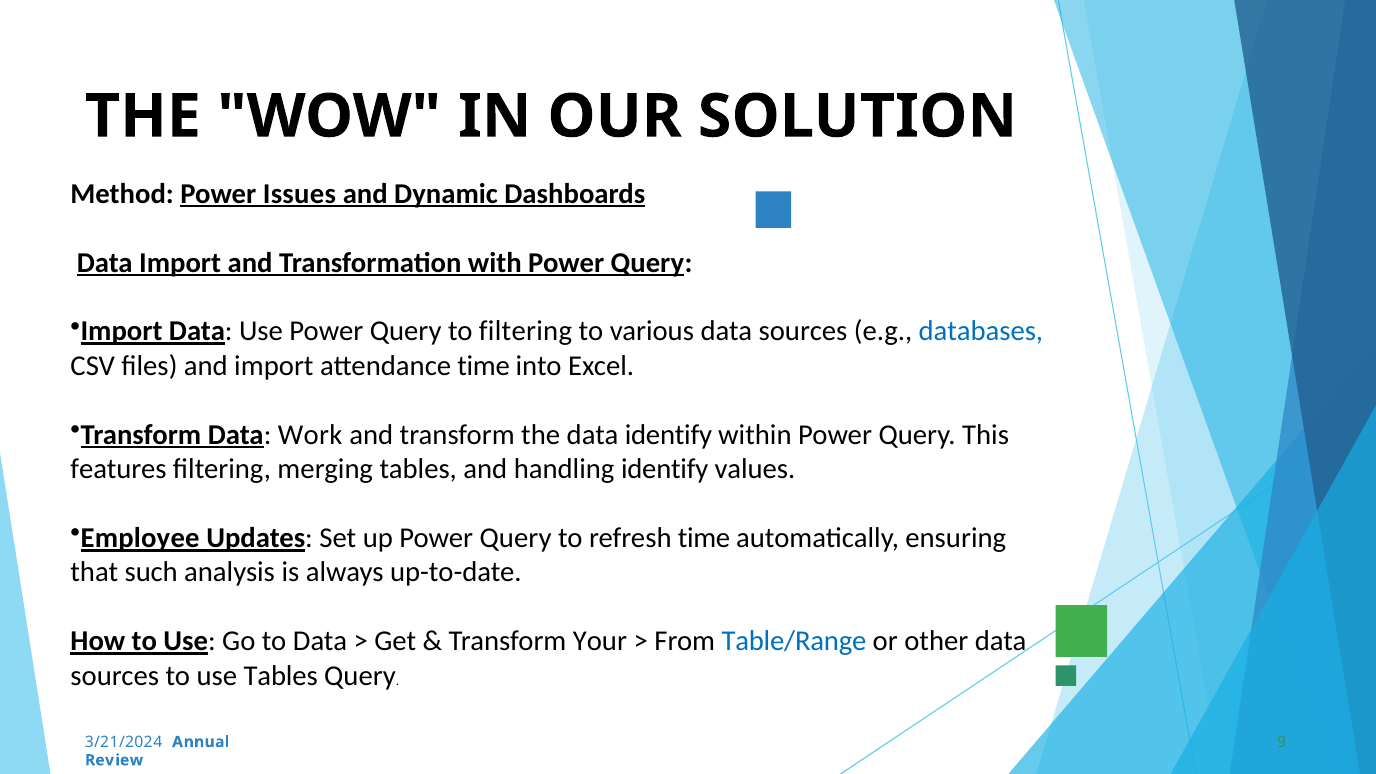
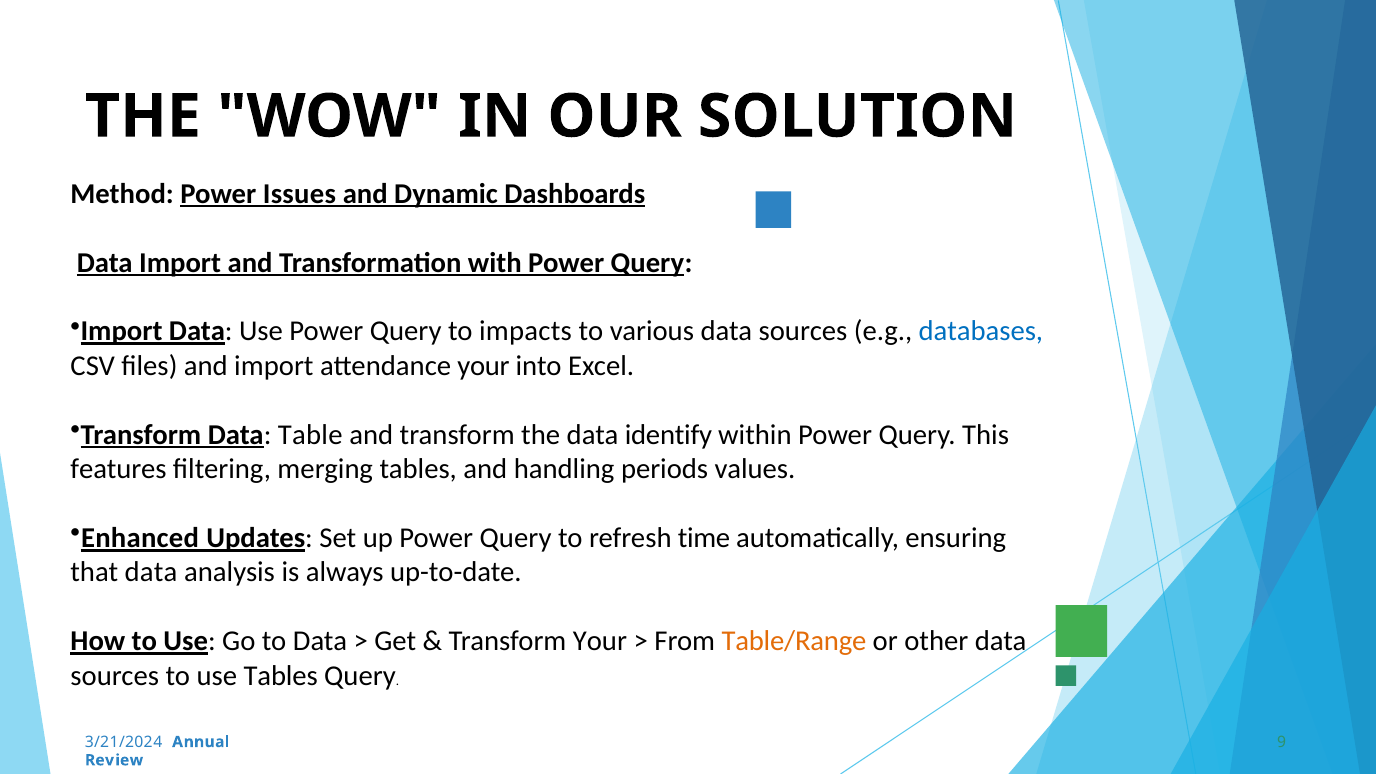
to filtering: filtering -> impacts (526, 331)
attendance time: time -> your (484, 366)
Work: Work -> Table (310, 435)
handling identify: identify -> periods (665, 469)
Employee: Employee -> Enhanced (140, 538)
that such: such -> data (151, 572)
Table/Range colour: blue -> orange (794, 641)
